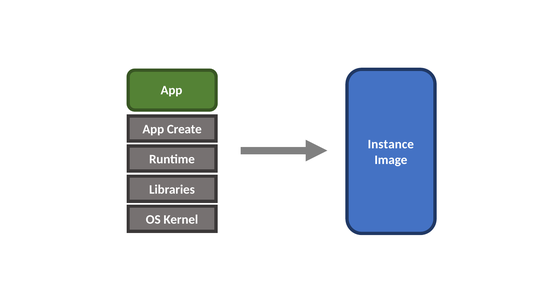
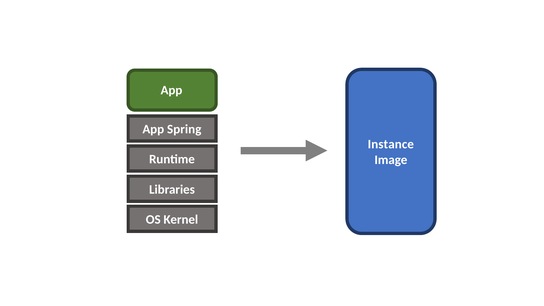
Create: Create -> Spring (184, 129)
